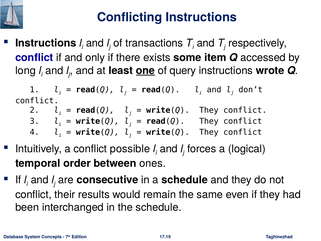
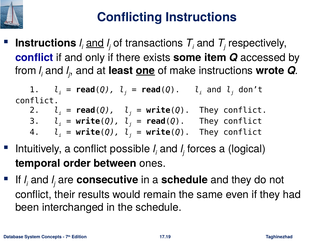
and underline: none -> present (95, 43)
long: long -> from (26, 70)
query: query -> make (183, 70)
